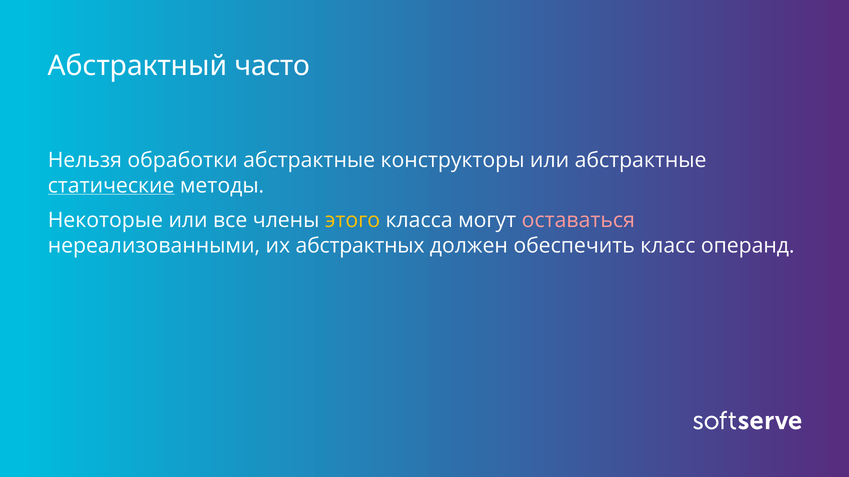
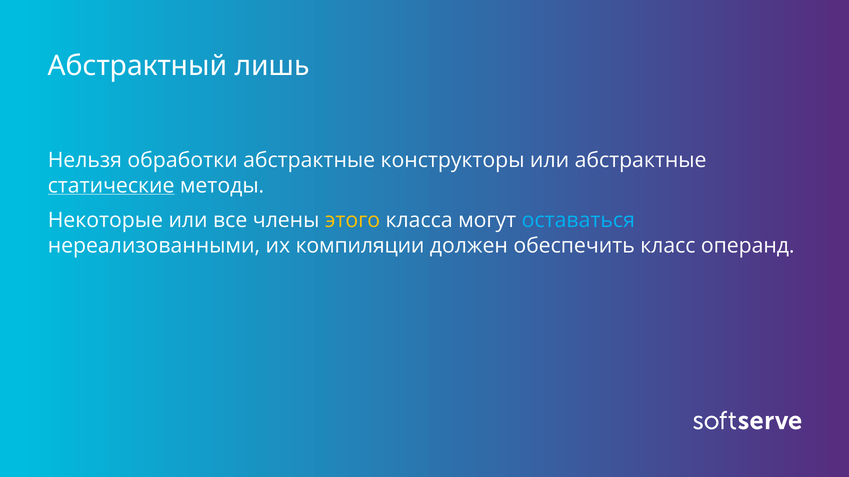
часто: часто -> лишь (272, 66)
оставаться colour: pink -> light blue (578, 220)
абстрактных: абстрактных -> компиляции (360, 246)
